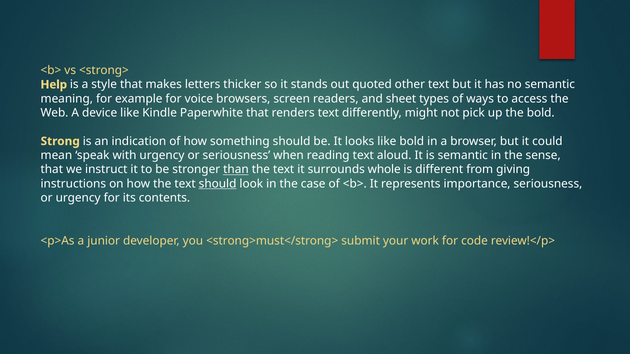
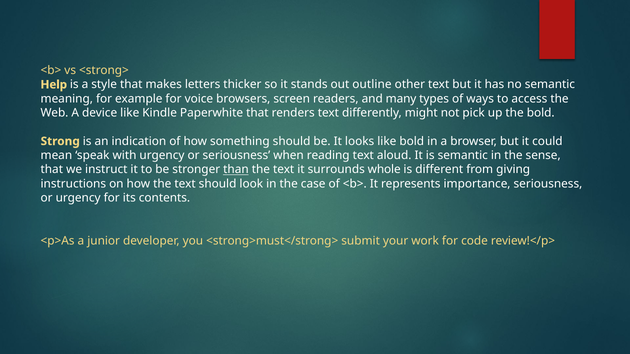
quoted: quoted -> outline (372, 85)
sheet: sheet -> many (401, 99)
should underline: present -> none (218, 184)
